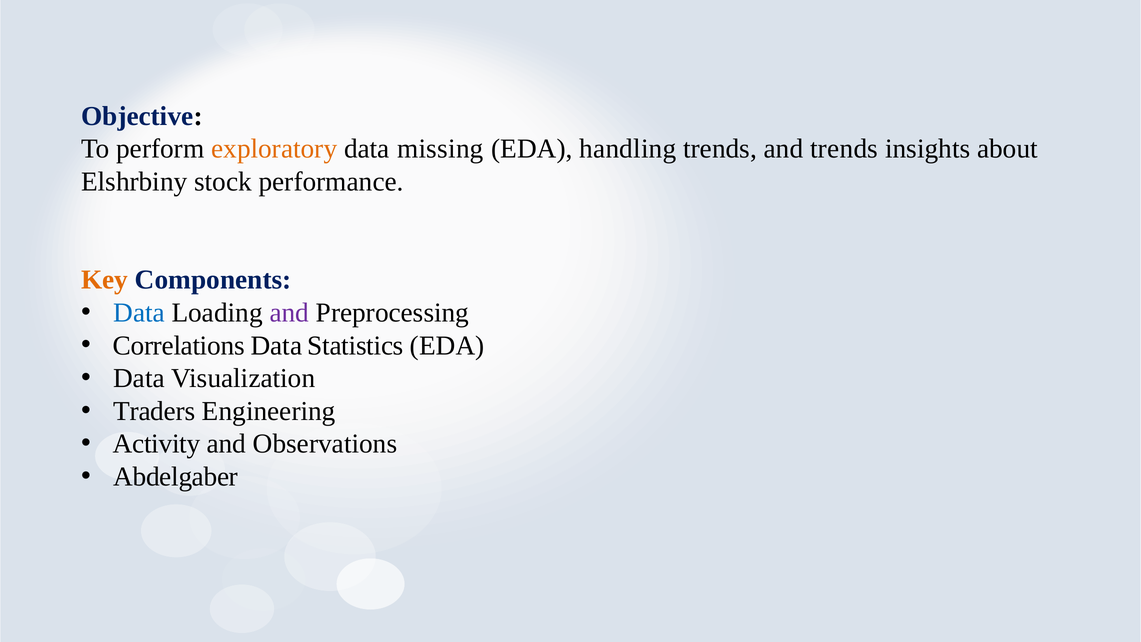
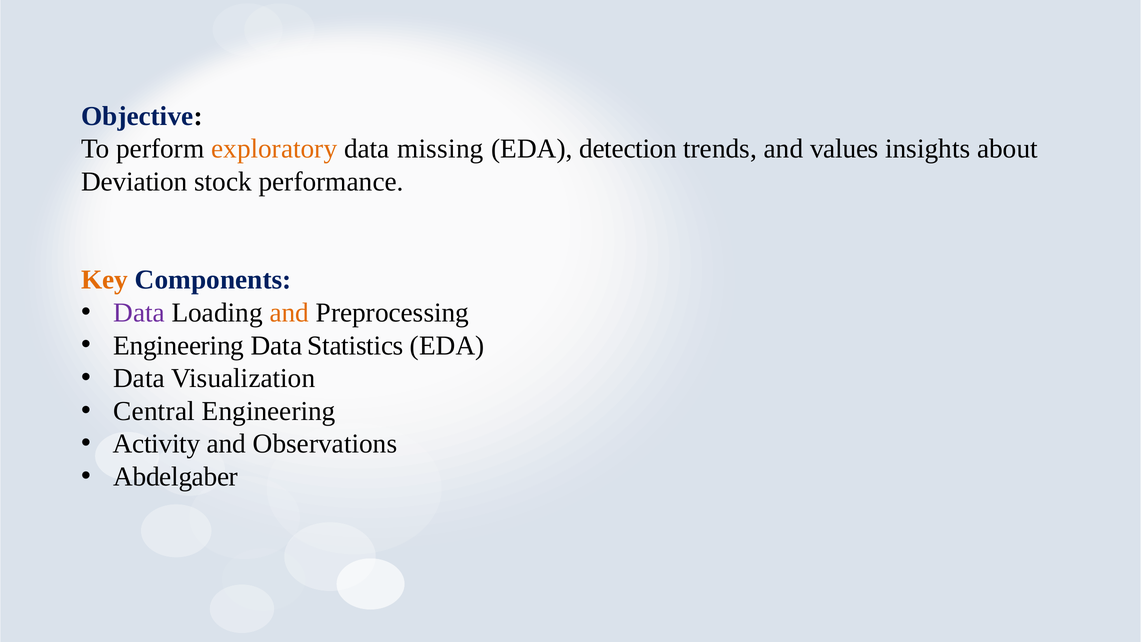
handling: handling -> detection (628, 149)
and trends: trends -> values (844, 149)
Elshrbiny: Elshrbiny -> Deviation (134, 182)
Data colour: blue -> purple (139, 313)
and colour: purple -> orange (289, 313)
Correlations: Correlations -> Engineering (179, 345)
Traders: Traders -> Central (154, 411)
